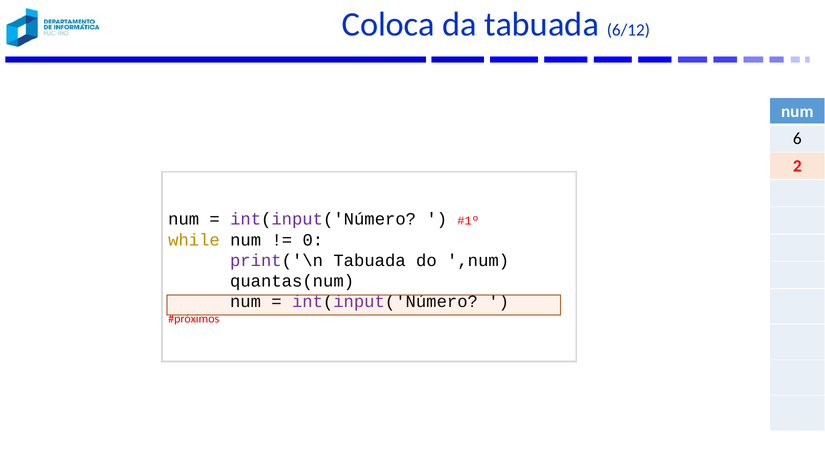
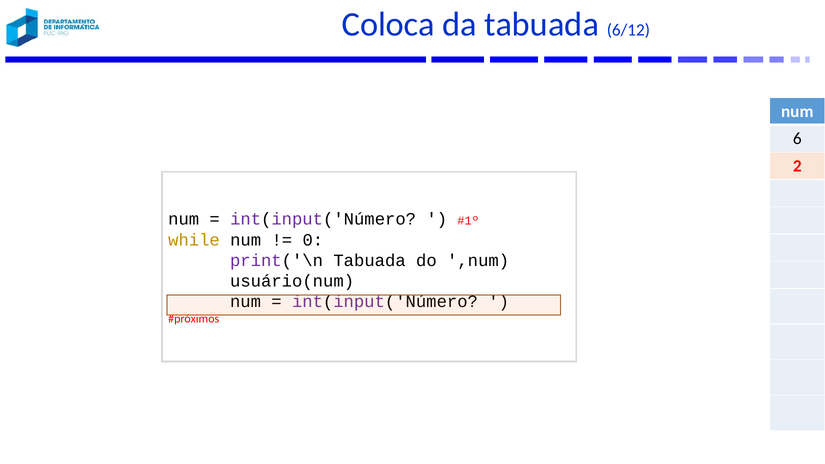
quantas(num: quantas(num -> usuário(num (292, 281)
